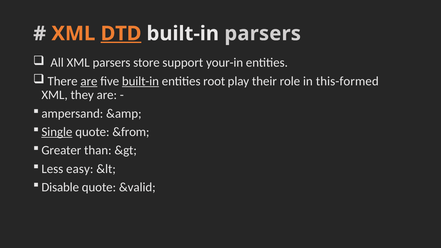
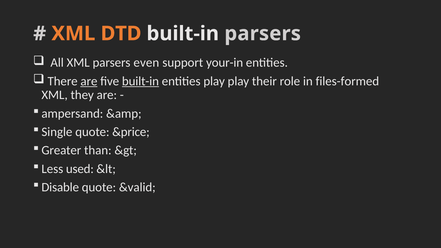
DTD underline: present -> none (121, 34)
store: store -> even (146, 63)
entities root: root -> play (214, 81)
this-formed: this-formed -> files-formed (347, 81)
Single underline: present -> none (57, 132)
&from: &from -> &price (131, 132)
easy: easy -> used (80, 169)
